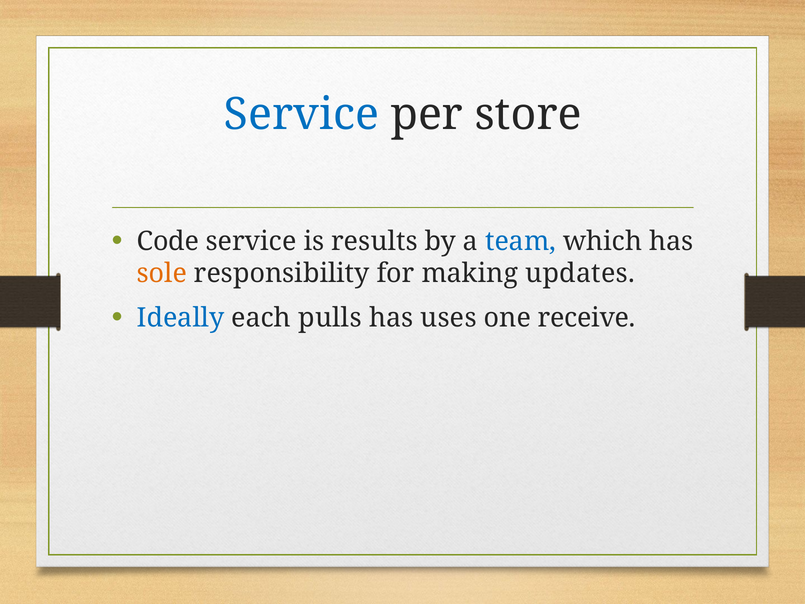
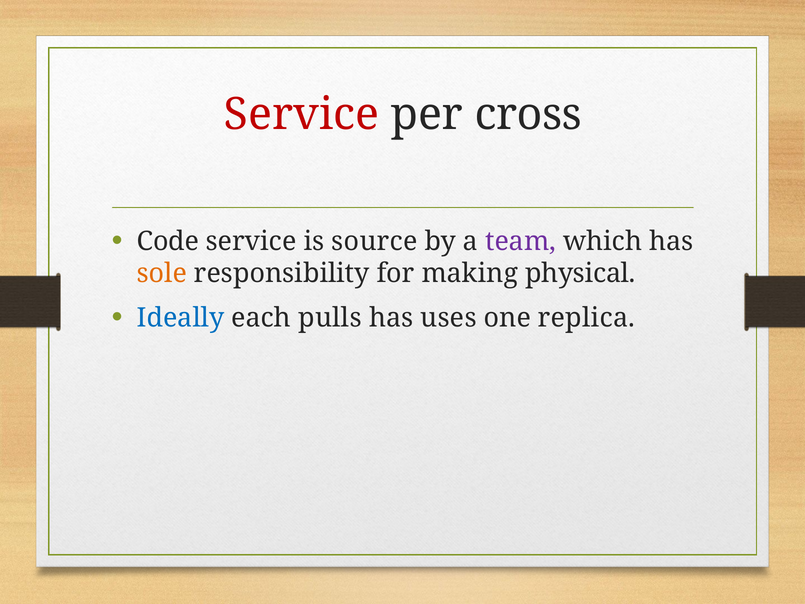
Service colour: blue -> red (302, 115)
store: store -> cross (528, 115)
results: results -> source (374, 241)
team colour: blue -> purple (521, 241)
updates: updates -> physical (580, 273)
receive: receive -> replica (586, 318)
